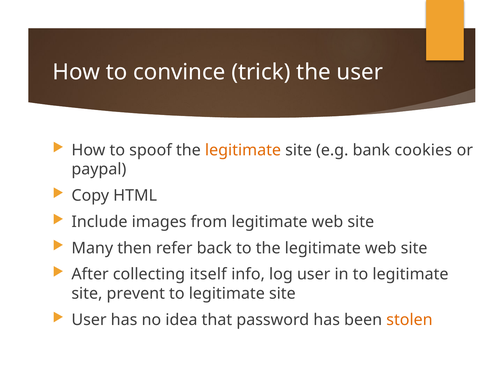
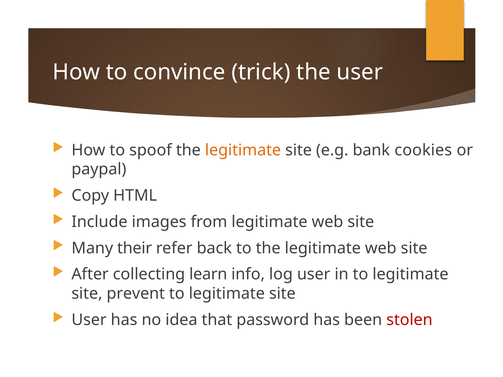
then: then -> their (135, 248)
itself: itself -> learn (208, 274)
stolen colour: orange -> red (409, 320)
